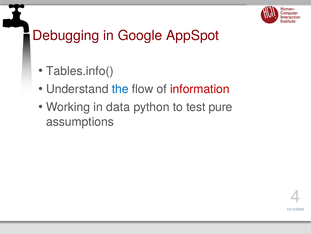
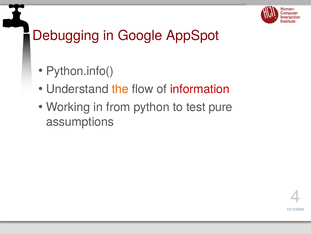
Tables.info(: Tables.info( -> Python.info( (80, 71)
the colour: blue -> orange (120, 89)
data: data -> from (118, 107)
